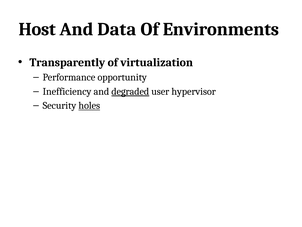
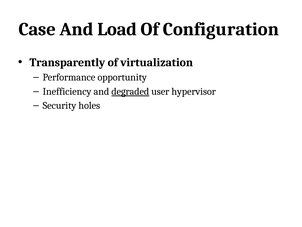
Host: Host -> Case (37, 29)
Data: Data -> Load (117, 29)
Environments: Environments -> Configuration (221, 29)
holes underline: present -> none (89, 105)
